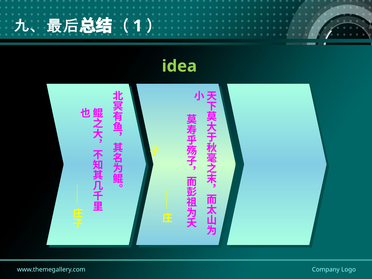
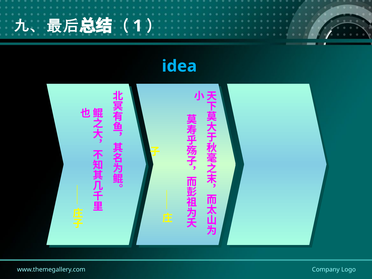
idea colour: light green -> light blue (179, 66)
